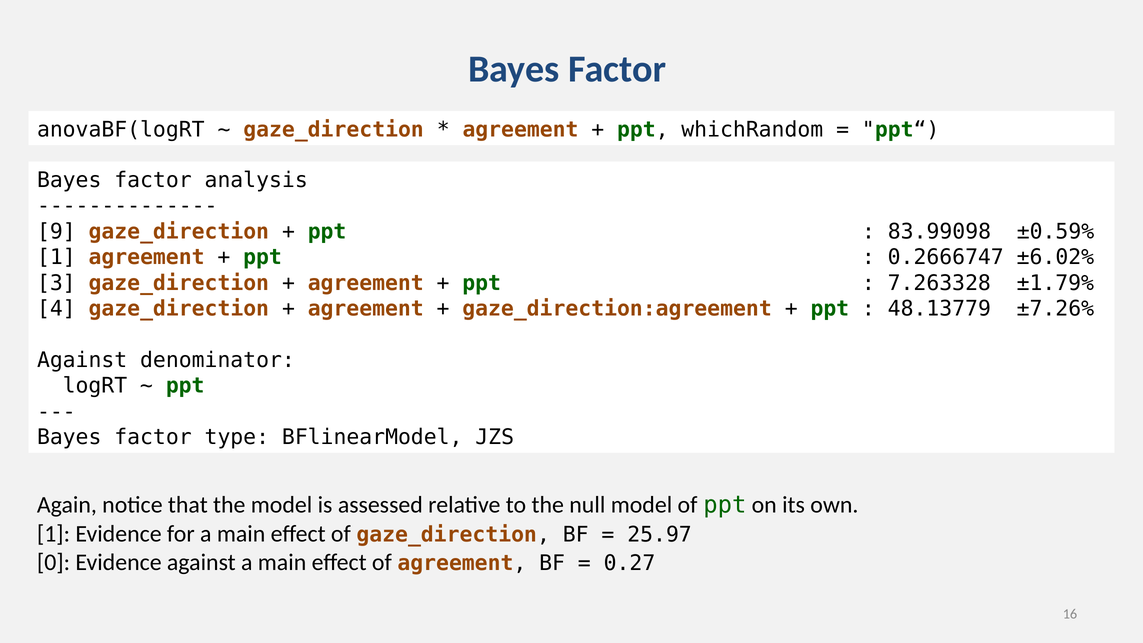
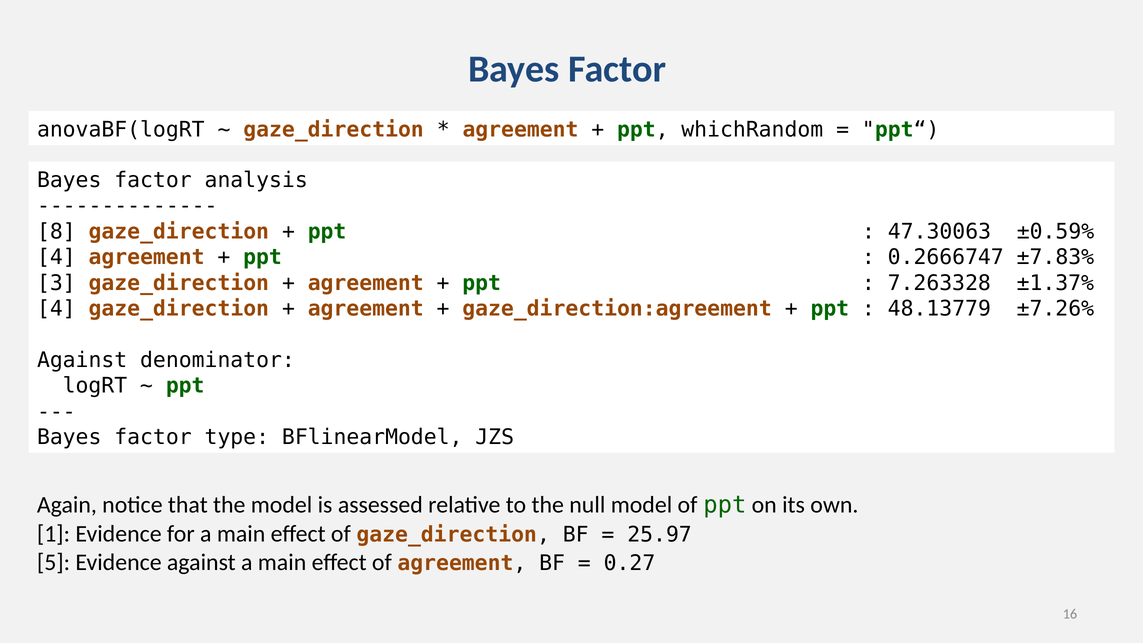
9: 9 -> 8 (56, 232)
83.99098: 83.99098 -> 47.30063 (939, 232)
1: 1 -> 4 (56, 257)
±6.02%: ±6.02% -> ±7.83% (1055, 257)
±1.79%: ±1.79% -> ±1.37% (1055, 283)
0: 0 -> 5 (54, 562)
